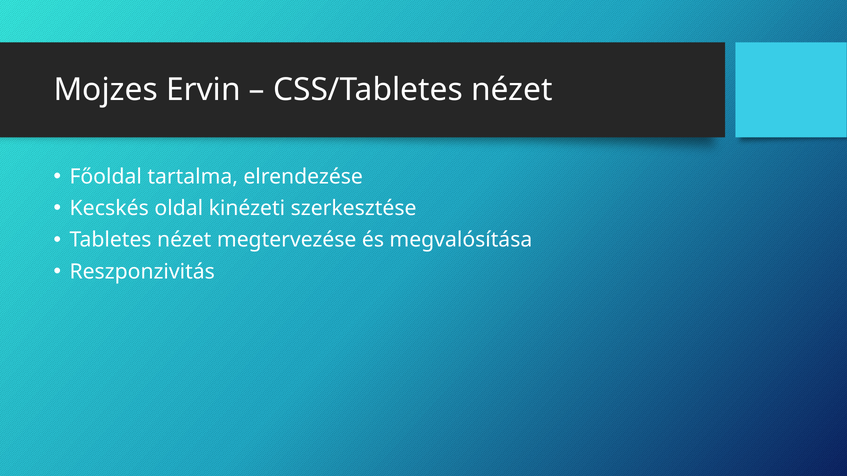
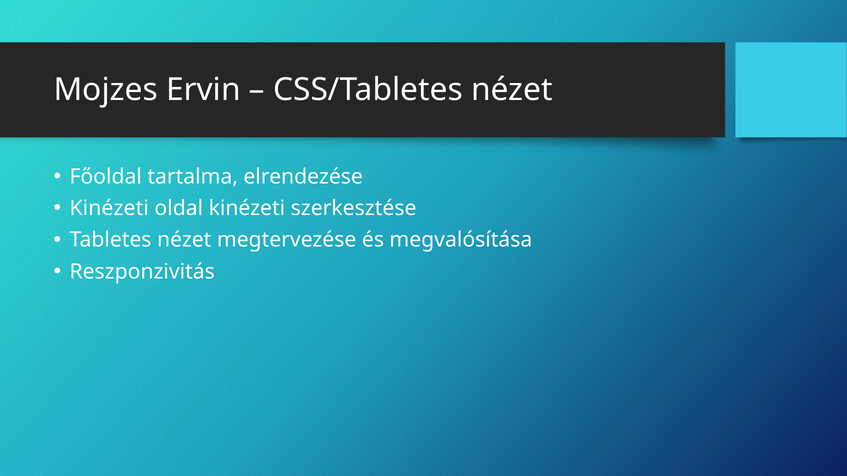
Kecskés: Kecskés -> Kinézeti (109, 209)
